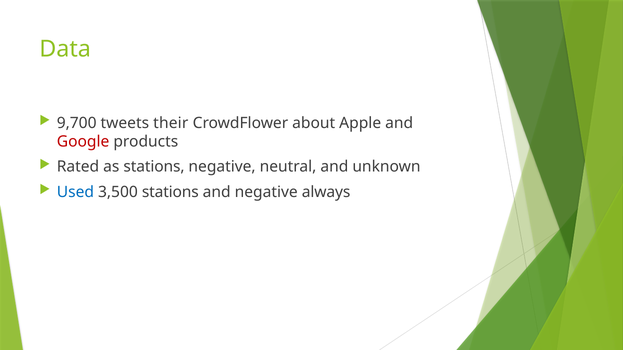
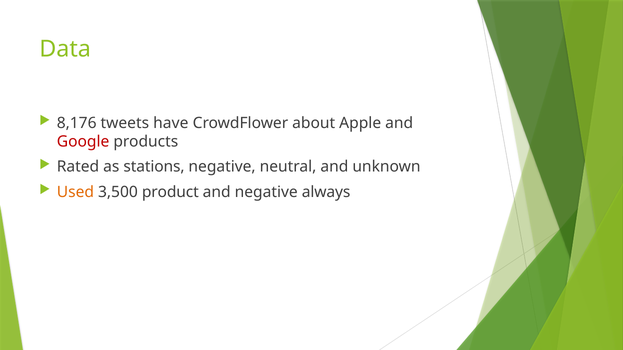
9,700: 9,700 -> 8,176 (77, 123)
their: their -> have (171, 123)
Used colour: blue -> orange (75, 192)
3,500 stations: stations -> product (170, 192)
